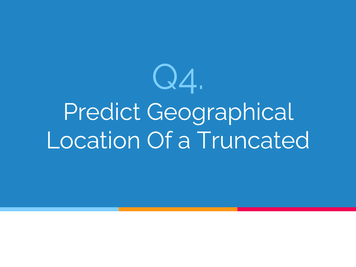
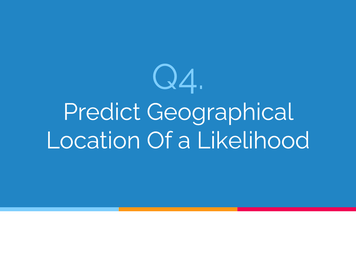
Truncated: Truncated -> Likelihood (253, 141)
